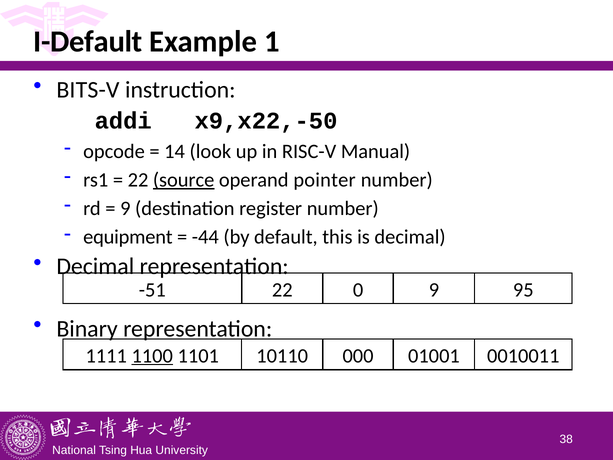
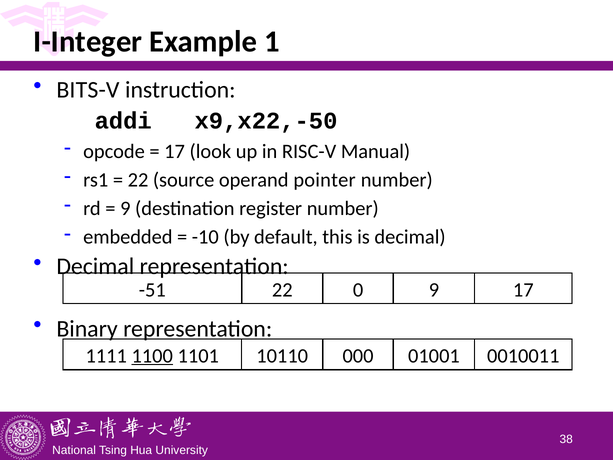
I-Default: I-Default -> I-Integer (88, 41)
14: 14 -> 17 (175, 151)
source underline: present -> none (184, 180)
equipment: equipment -> embedded (128, 237)
-44: -44 -> -10 (205, 237)
0 95: 95 -> 17 (523, 290)
